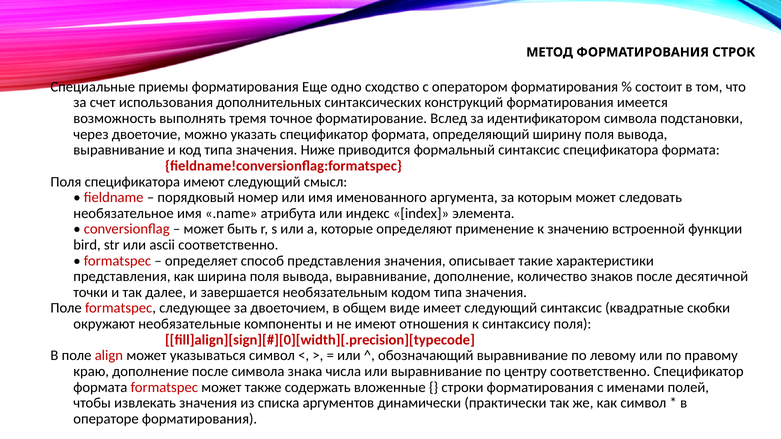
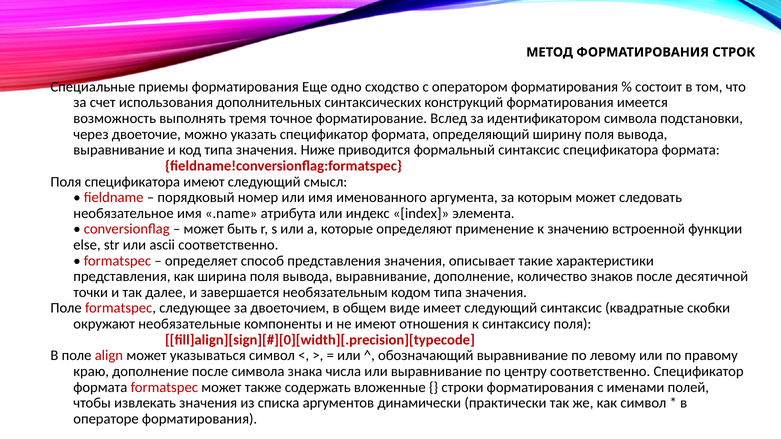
bird: bird -> else (87, 245)
